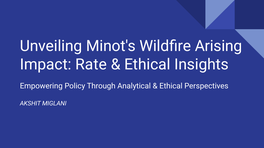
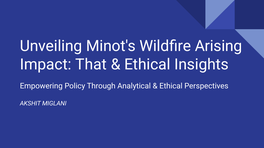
Rate: Rate -> That (91, 65)
